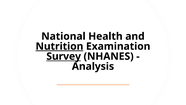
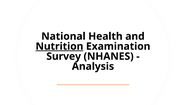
Survey underline: present -> none (64, 56)
